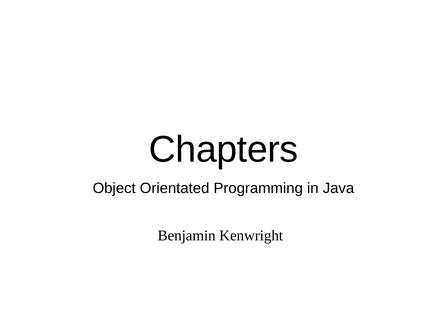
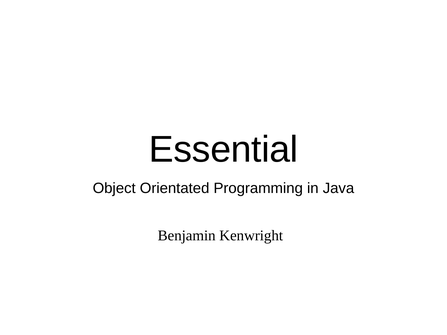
Chapters: Chapters -> Essential (224, 150)
